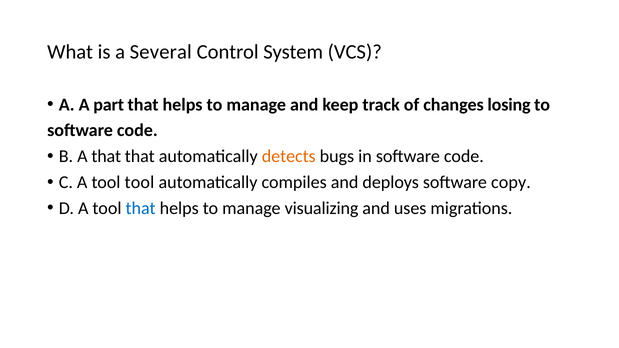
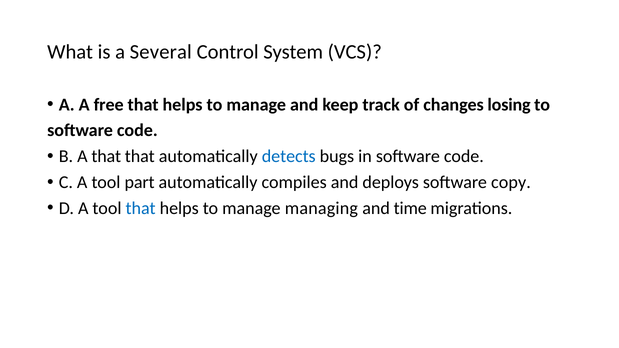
part: part -> free (109, 105)
detects colour: orange -> blue (289, 156)
tool tool: tool -> part (140, 182)
visualizing: visualizing -> managing (321, 208)
uses: uses -> time (410, 208)
